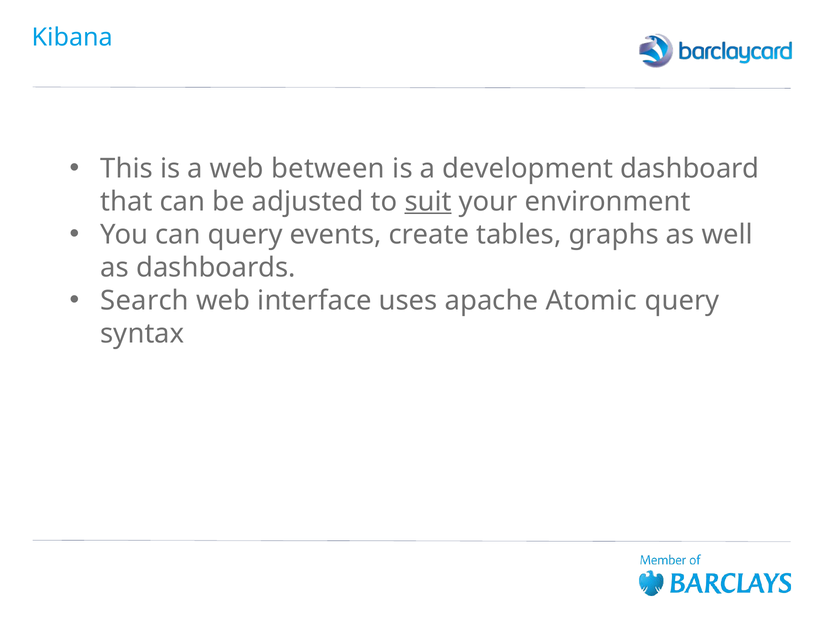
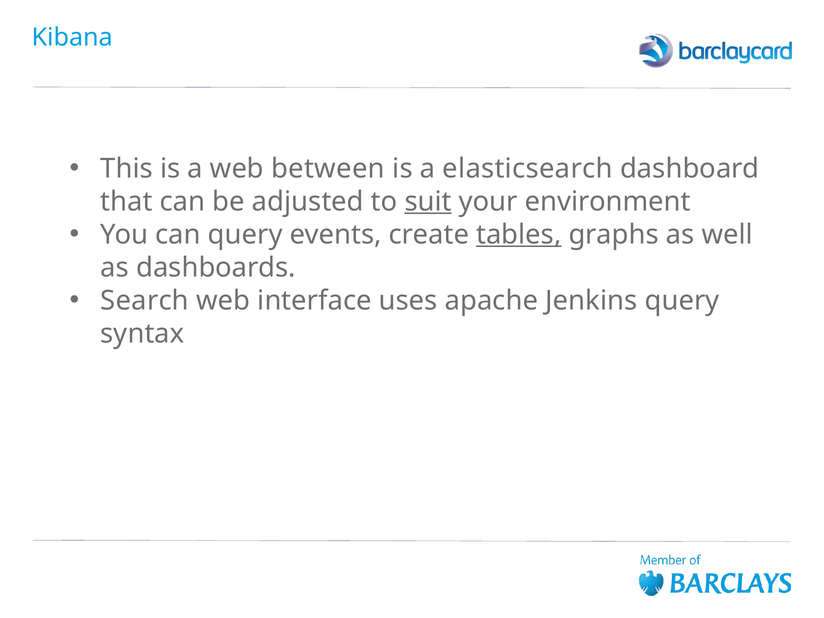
development: development -> elasticsearch (528, 169)
tables underline: none -> present (519, 235)
Atomic: Atomic -> Jenkins (591, 300)
